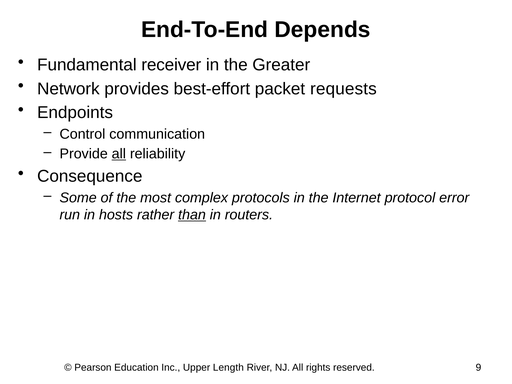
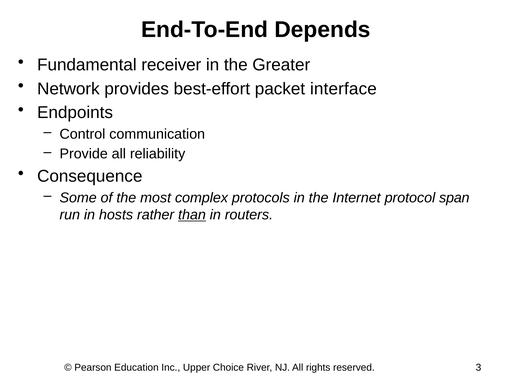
requests: requests -> interface (343, 89)
all underline: present -> none (119, 154)
error: error -> span (454, 198)
Length: Length -> Choice (228, 368)
9: 9 -> 3 (479, 368)
